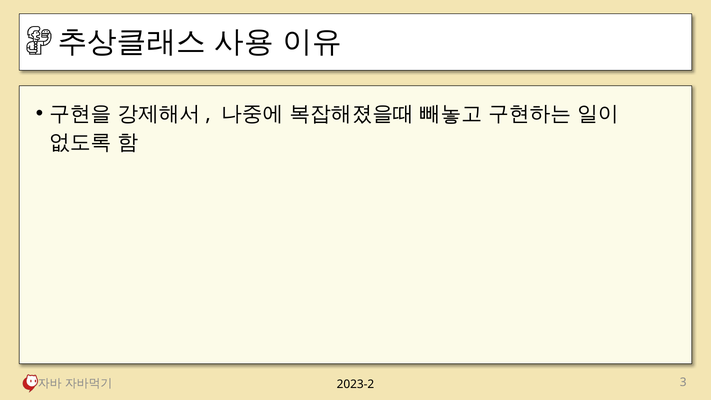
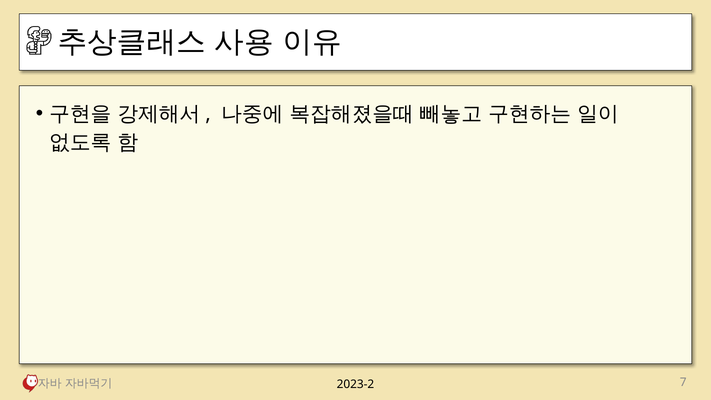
3: 3 -> 7 (683, 383)
